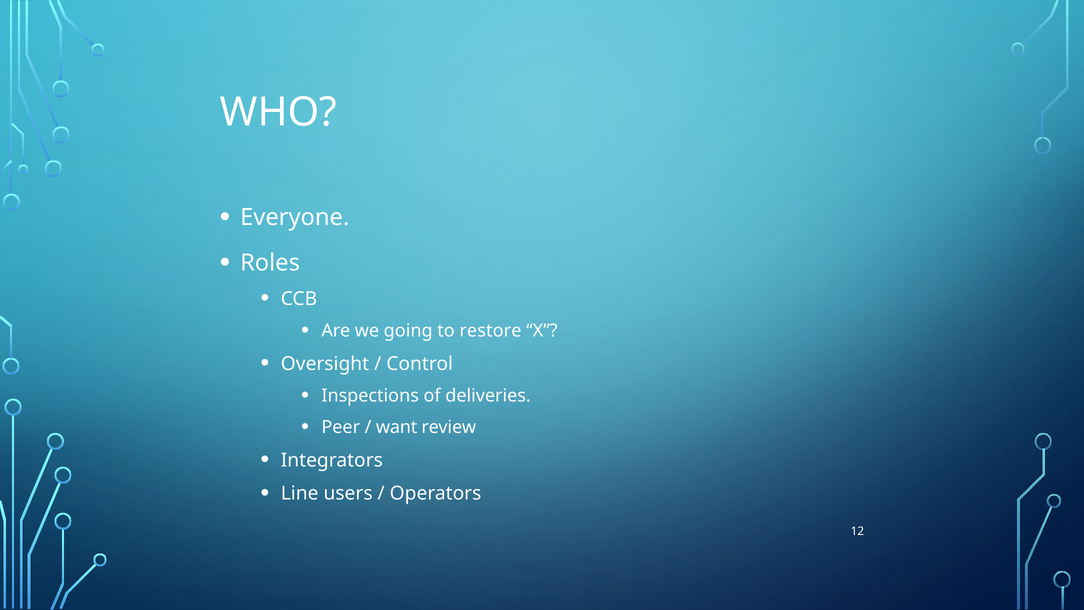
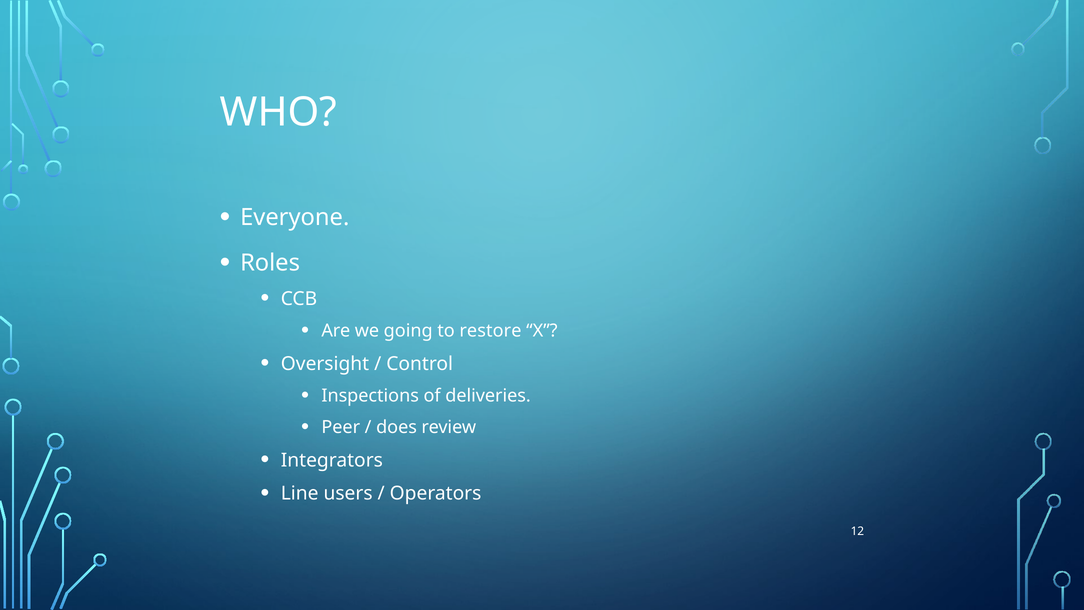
want: want -> does (397, 427)
